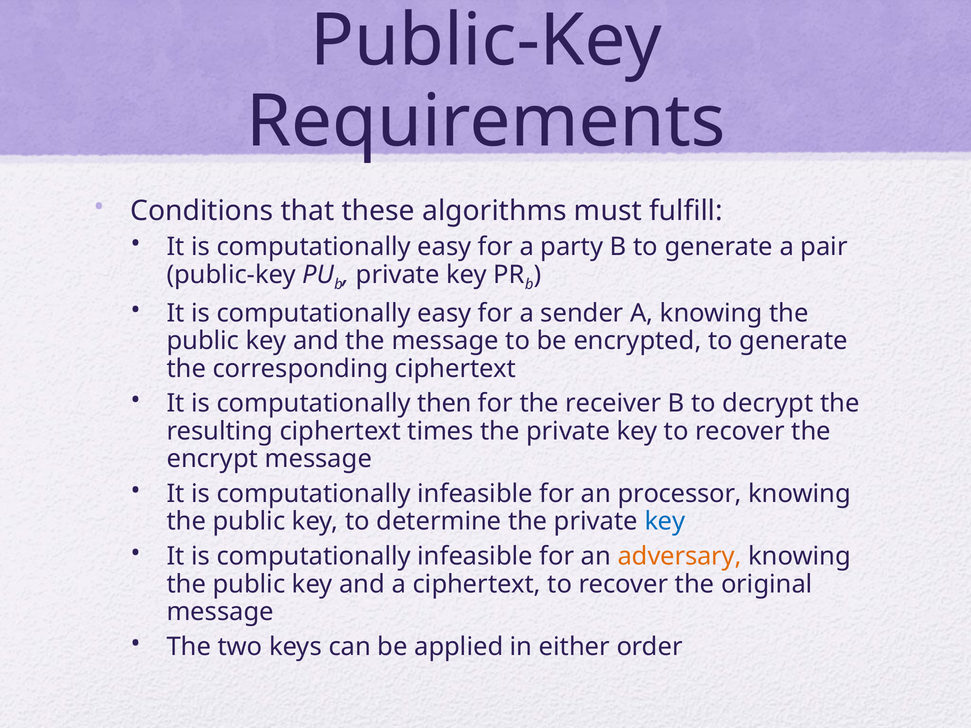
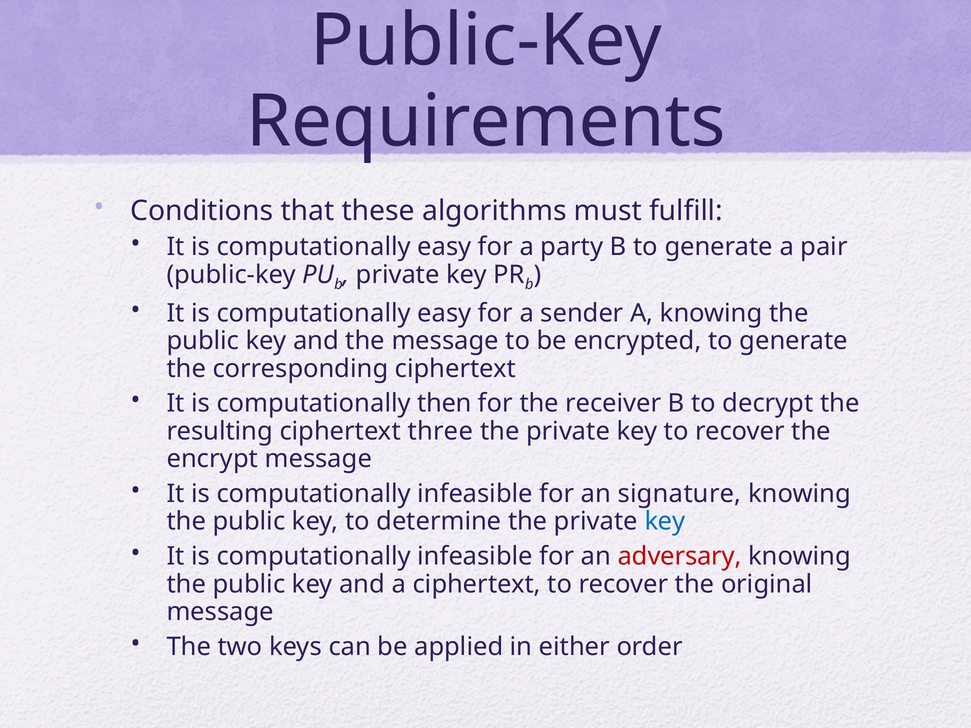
times: times -> three (440, 431)
processor: processor -> signature (680, 494)
adversary colour: orange -> red (680, 557)
